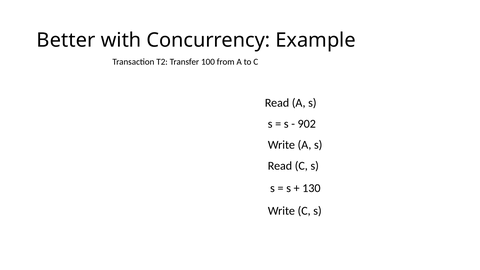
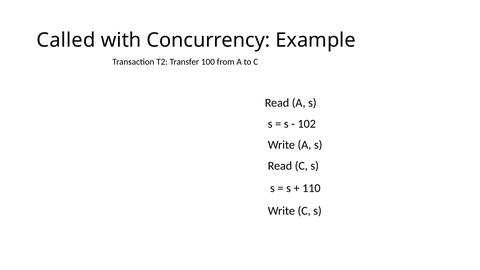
Better: Better -> Called (66, 40)
902: 902 -> 102 (307, 124)
130: 130 -> 110 (311, 188)
